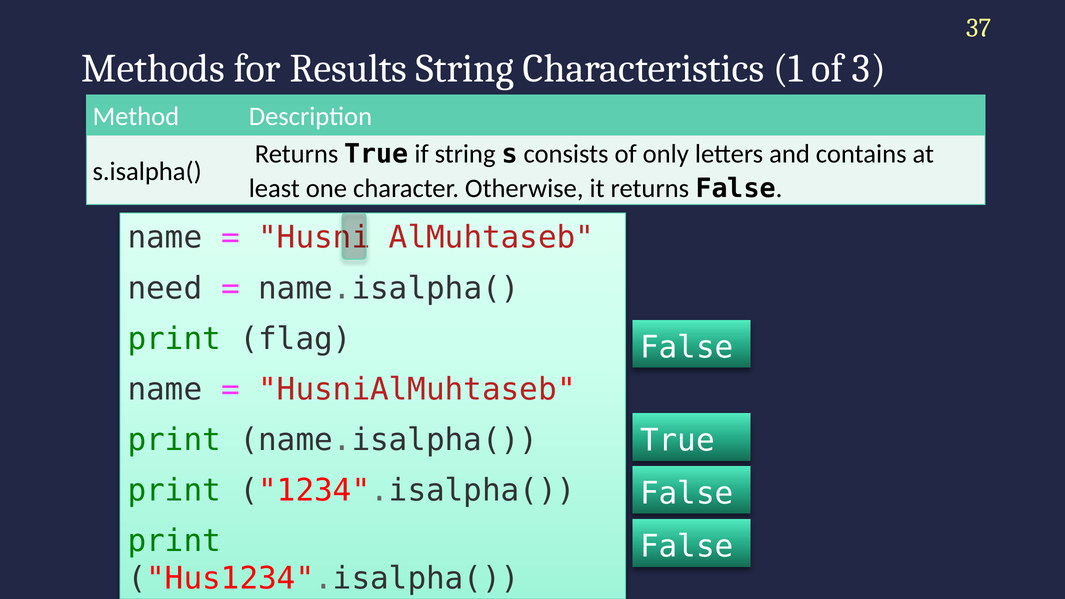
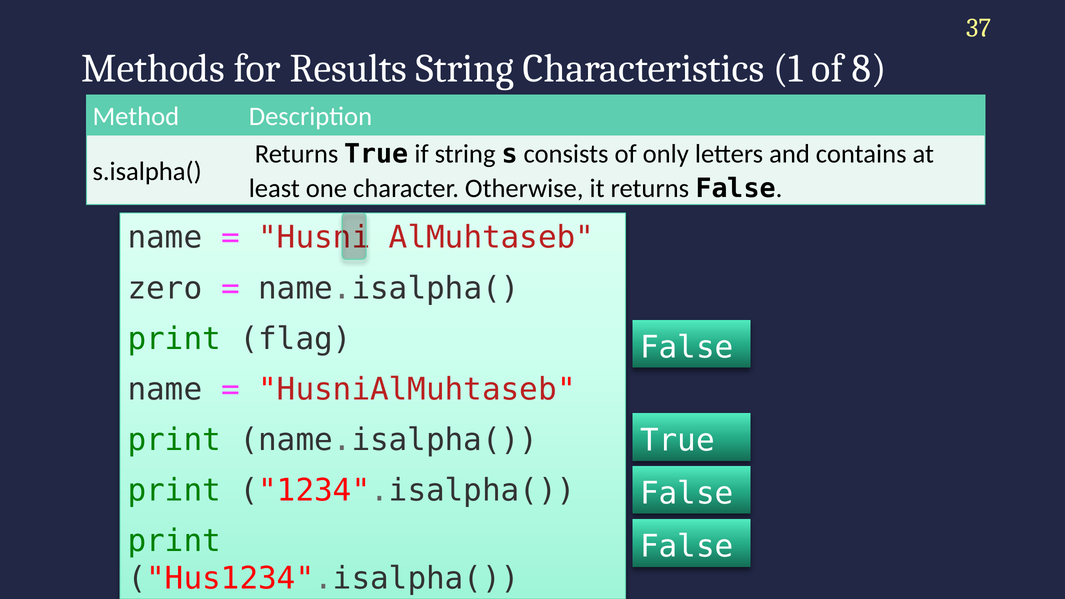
3: 3 -> 8 (869, 68)
need: need -> zero (165, 288)
